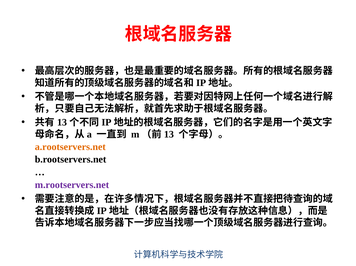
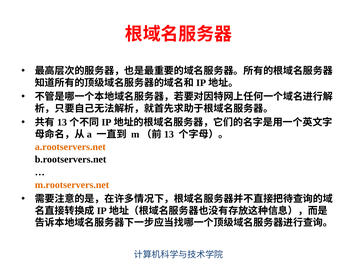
m.rootservers.net colour: purple -> orange (72, 185)
